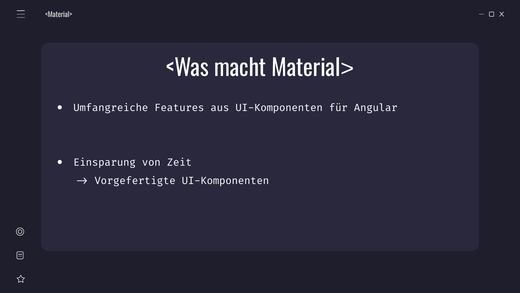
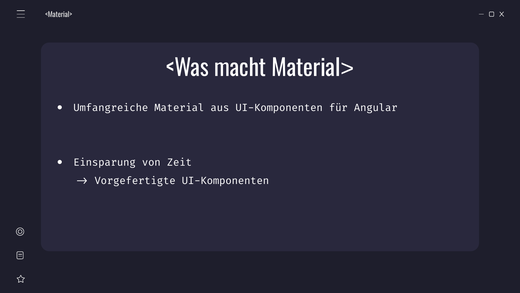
Umfangreiche Features: Features -> Material (179, 108)
